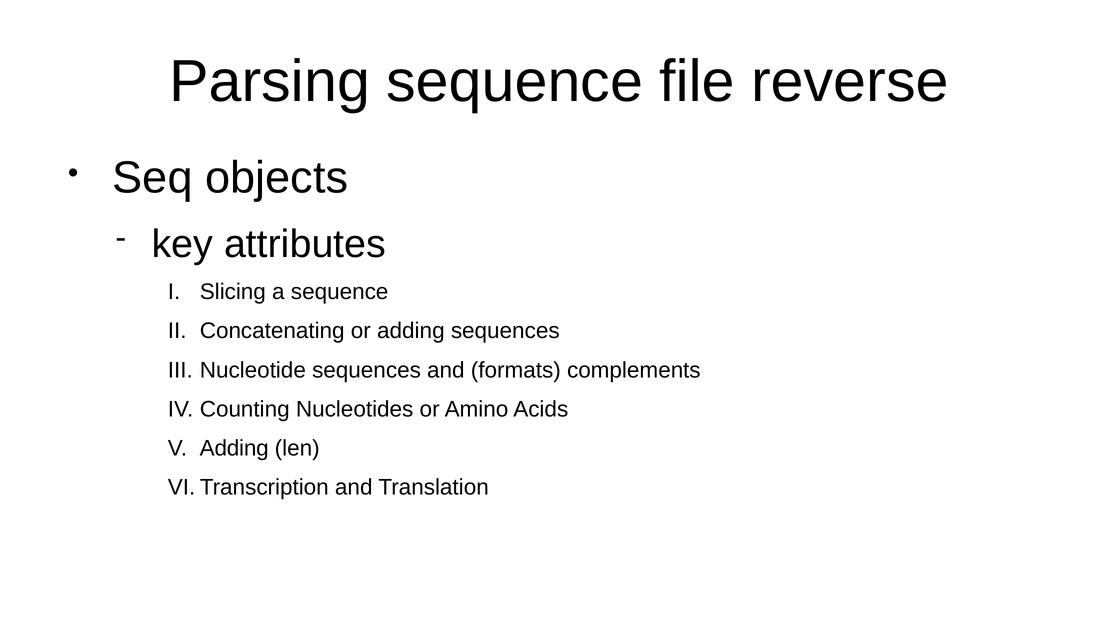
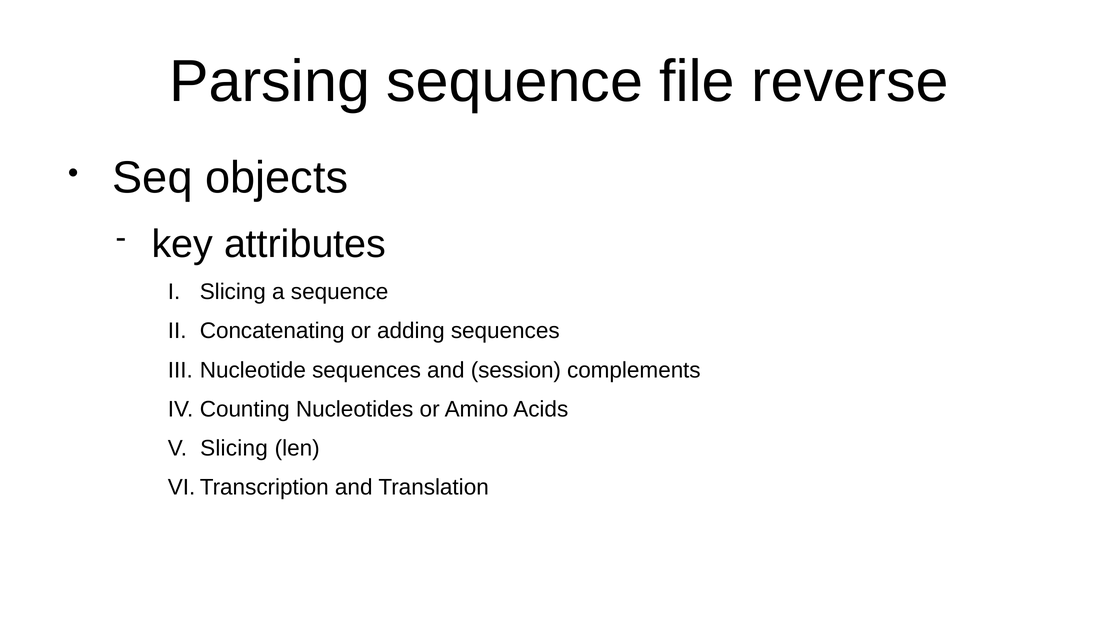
formats: formats -> session (516, 370)
Adding: Adding -> Slicing (234, 448)
